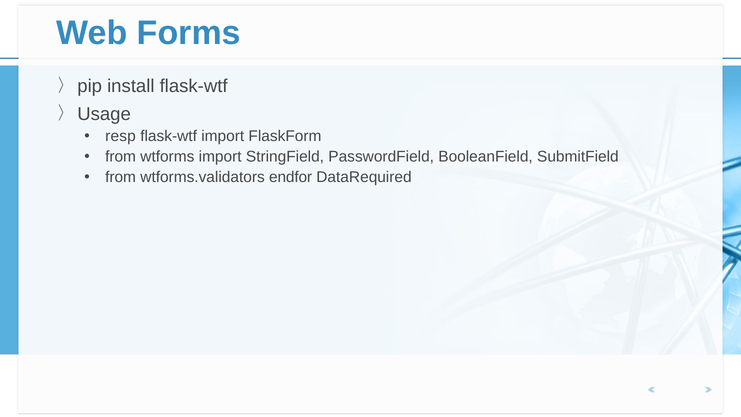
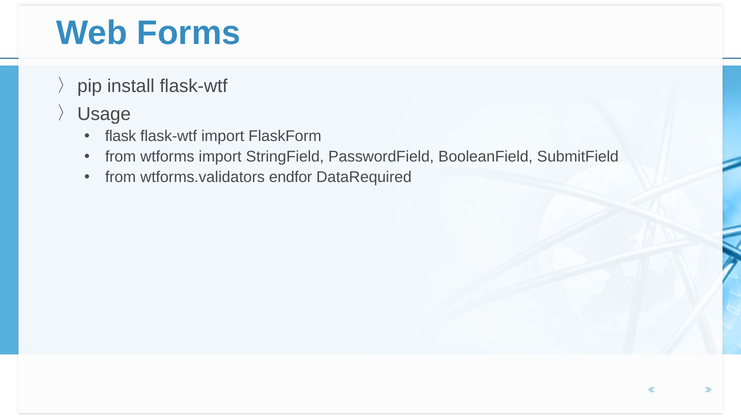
resp: resp -> flask (121, 136)
